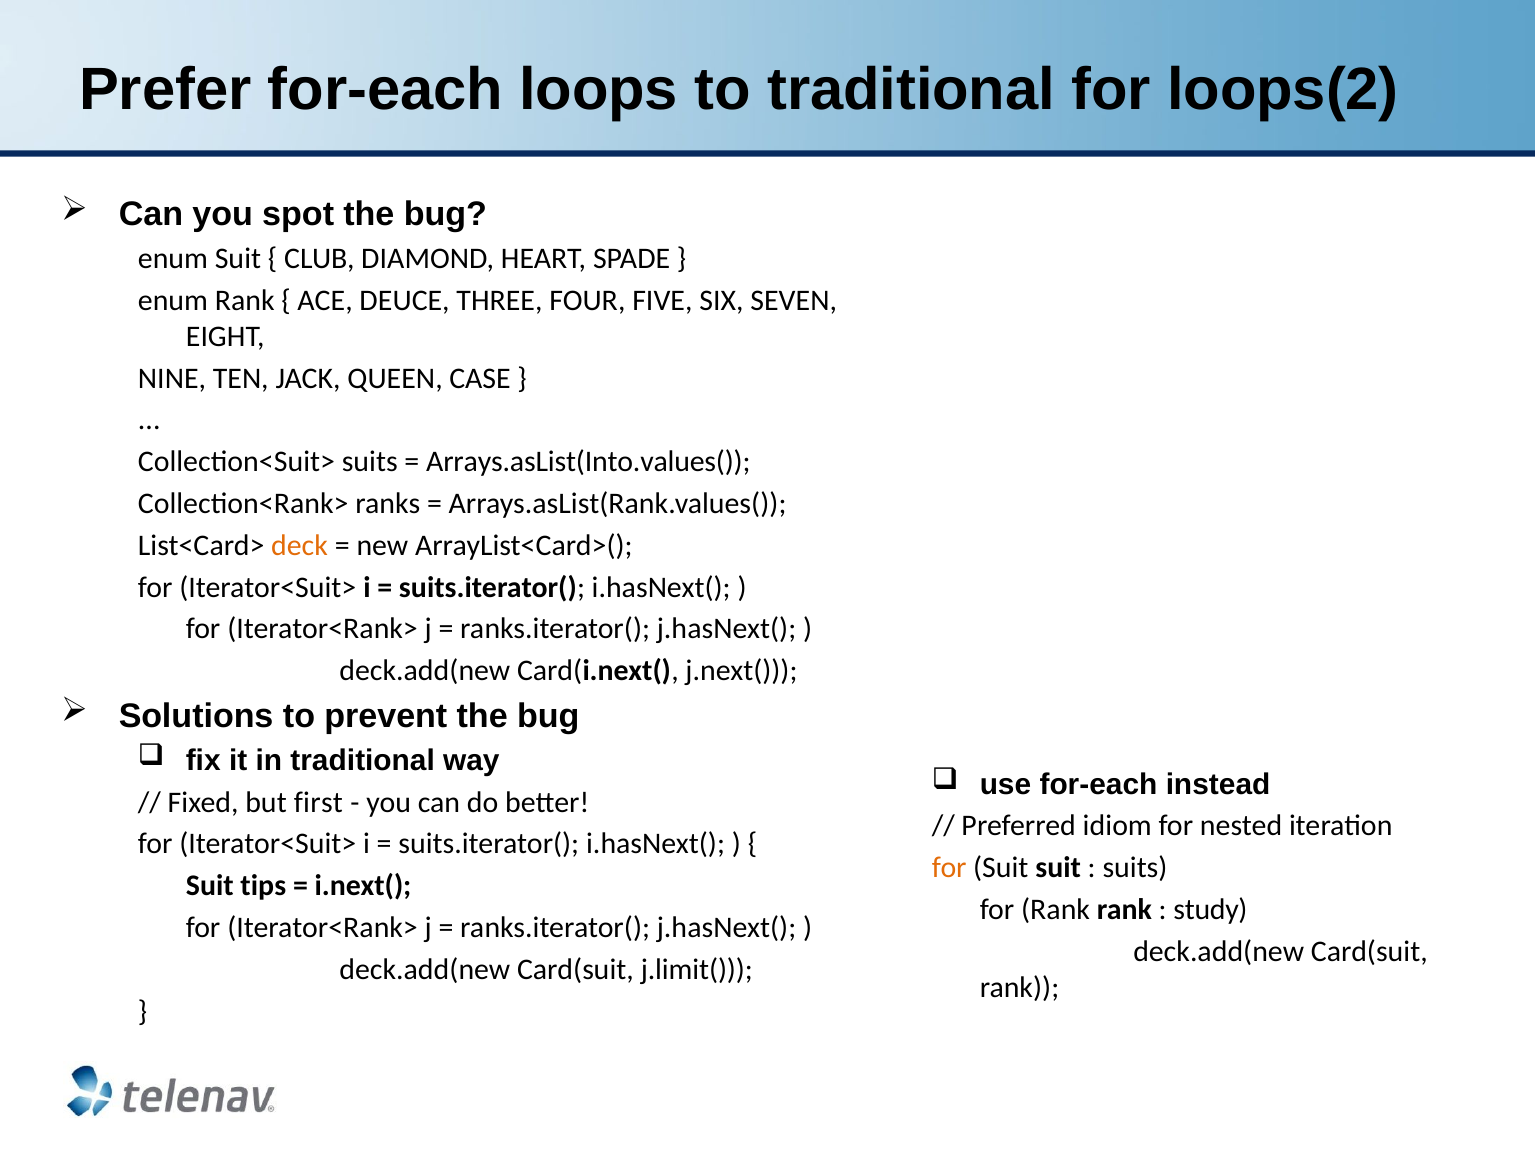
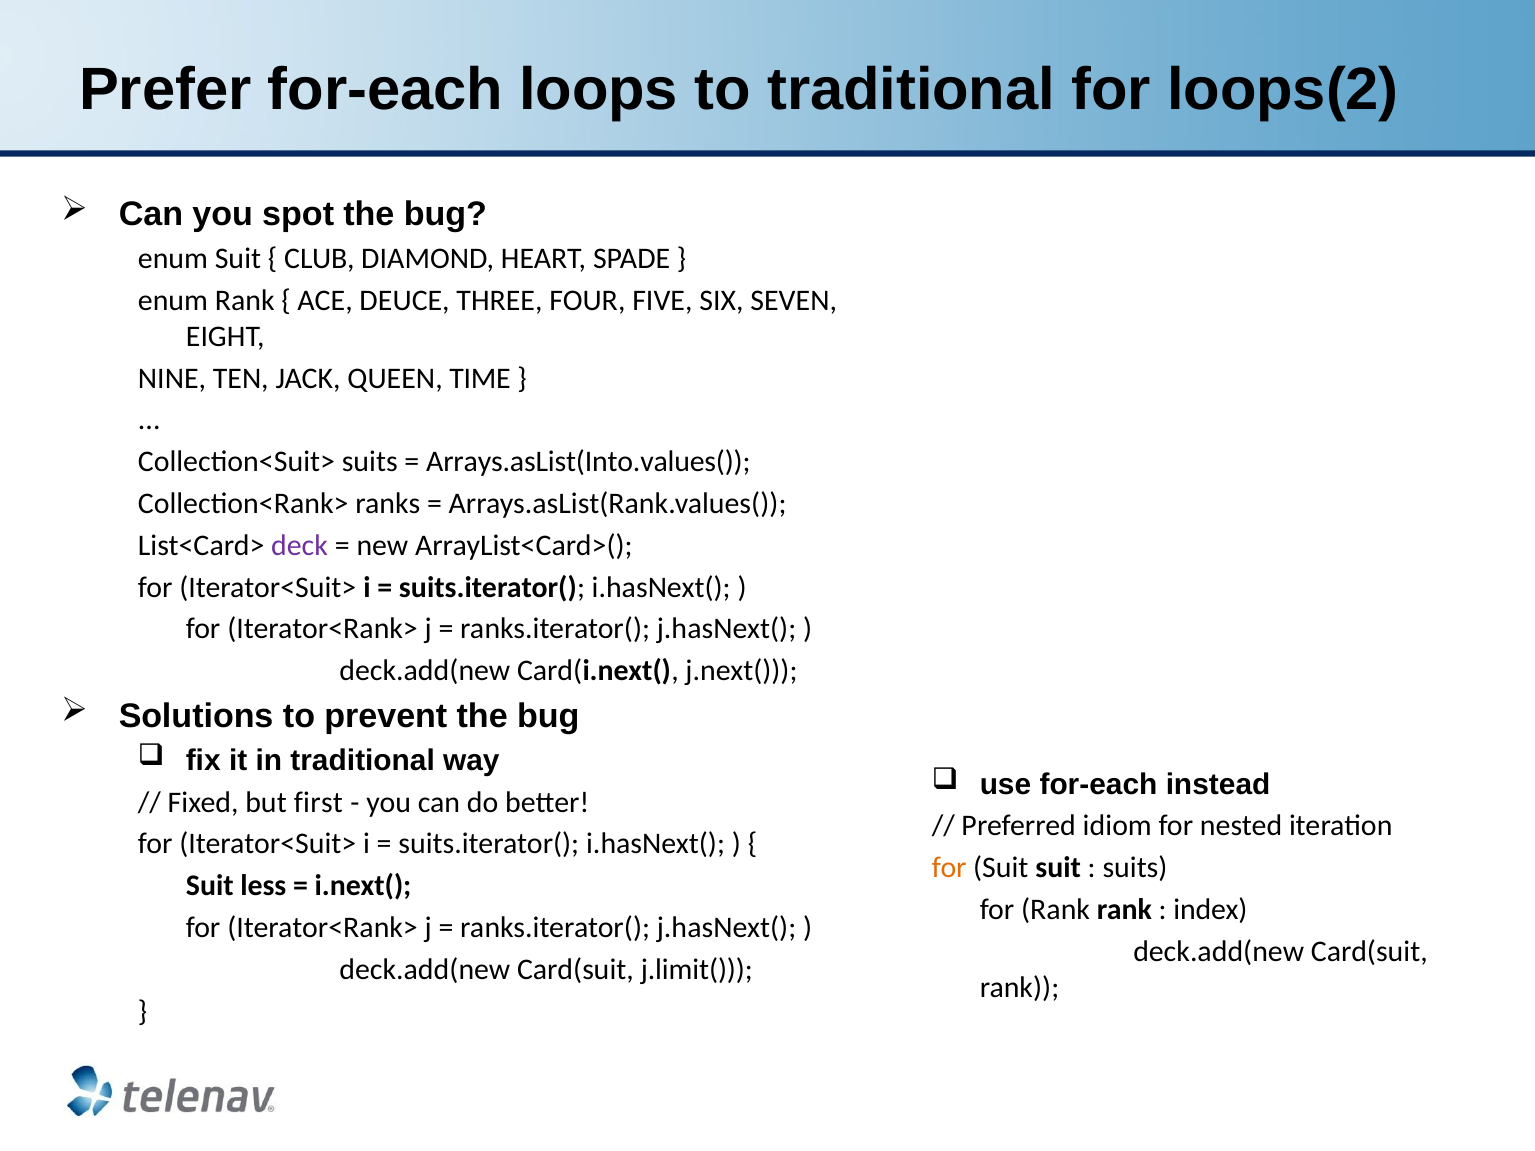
CASE: CASE -> TIME (480, 378)
deck colour: orange -> purple (300, 546)
tips: tips -> less (263, 886)
study: study -> index (1210, 910)
